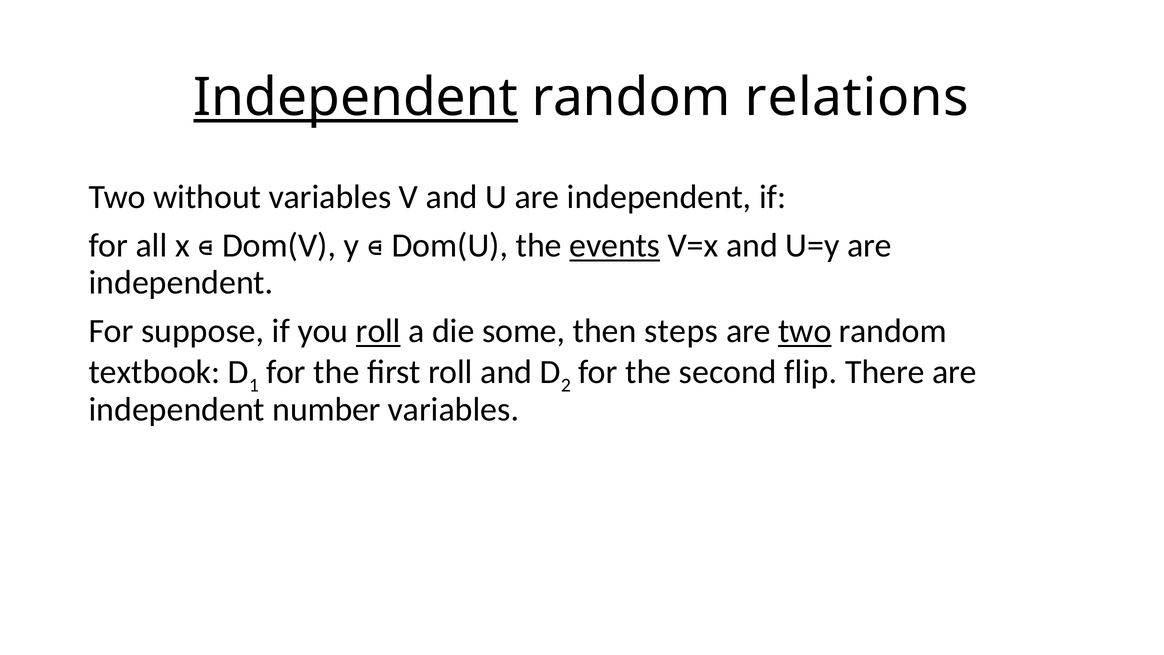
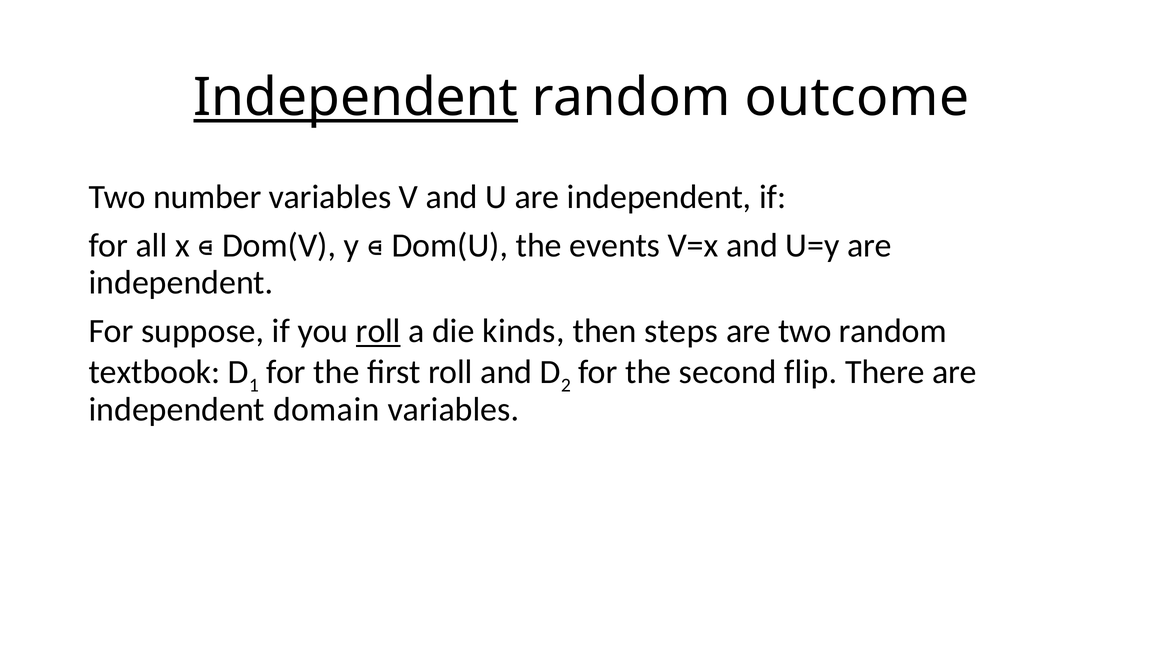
relations: relations -> outcome (857, 98)
without: without -> number (207, 197)
events underline: present -> none (615, 246)
some: some -> kinds (523, 331)
two underline: present -> none (805, 331)
number: number -> domain (326, 409)
